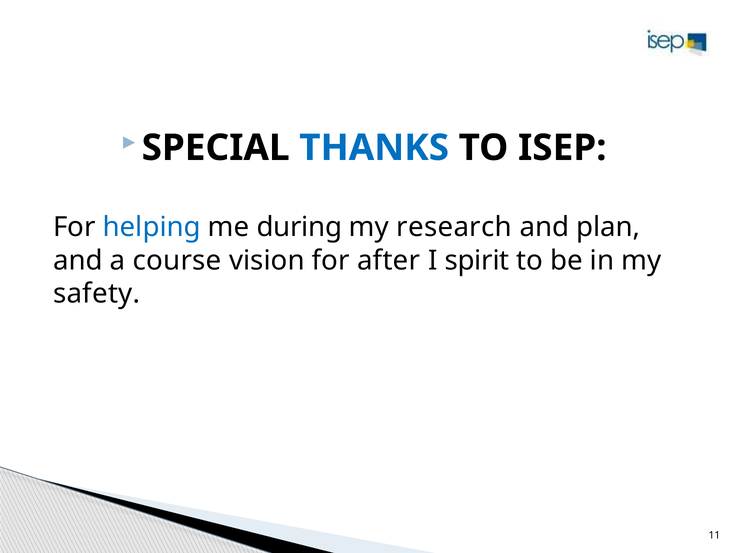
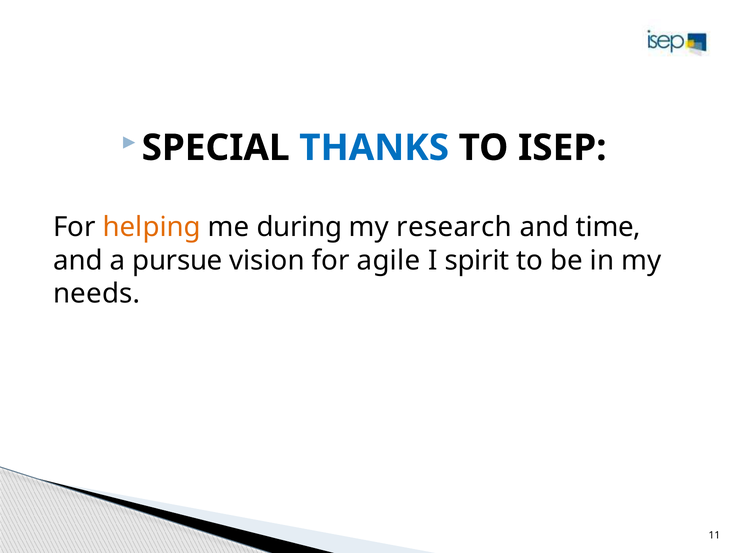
helping colour: blue -> orange (152, 227)
plan: plan -> time (608, 227)
course: course -> pursue (177, 261)
after: after -> agile (389, 261)
safety: safety -> needs (97, 294)
